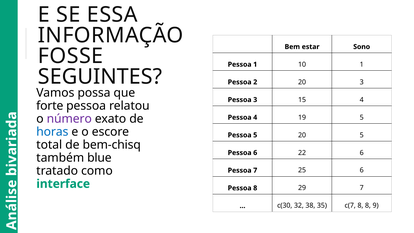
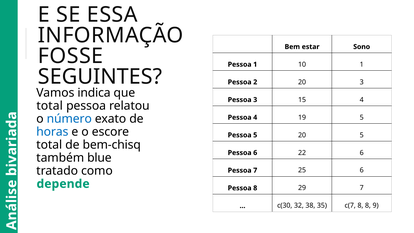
possa: possa -> indica (94, 93)
forte: forte -> total (50, 106)
número colour: purple -> blue (69, 119)
interface: interface -> depende (63, 184)
